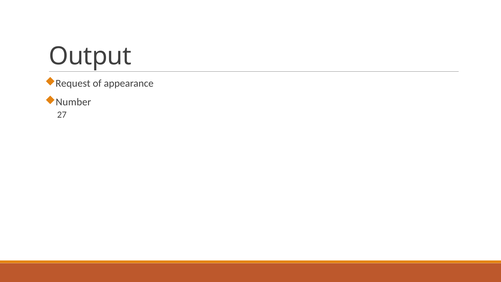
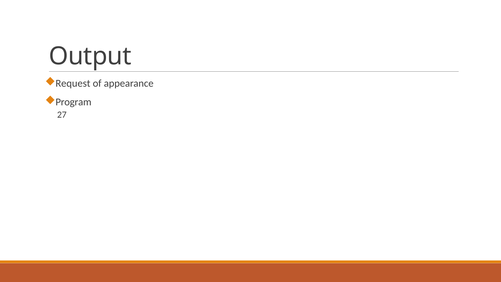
Number: Number -> Program (74, 102)
